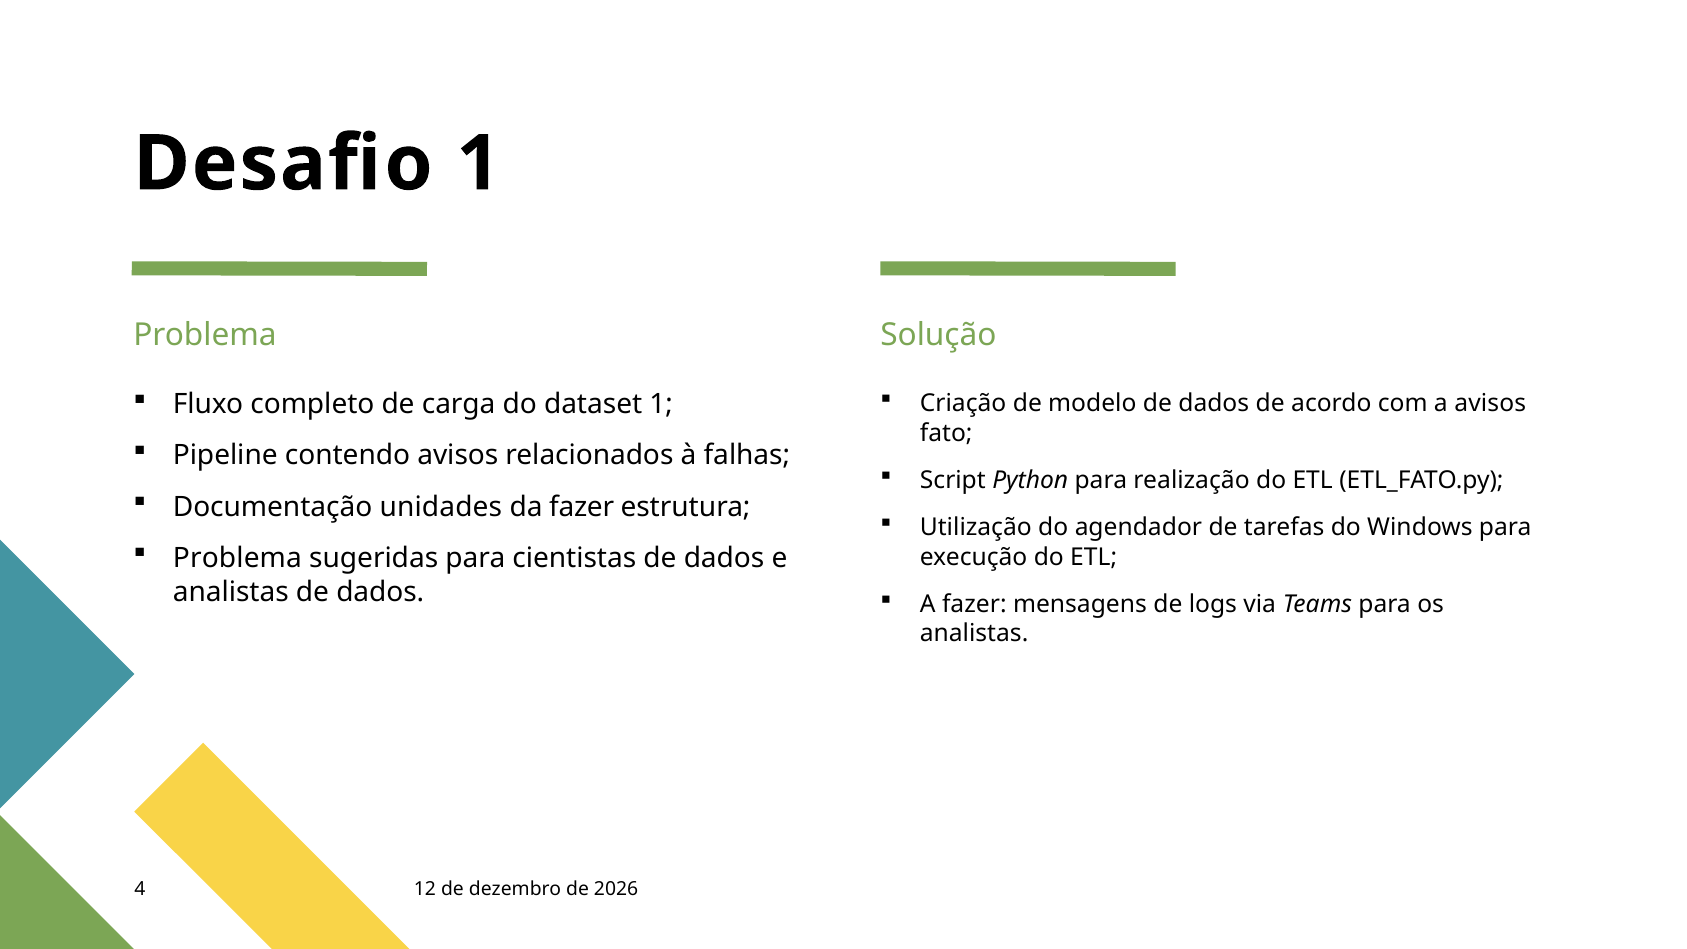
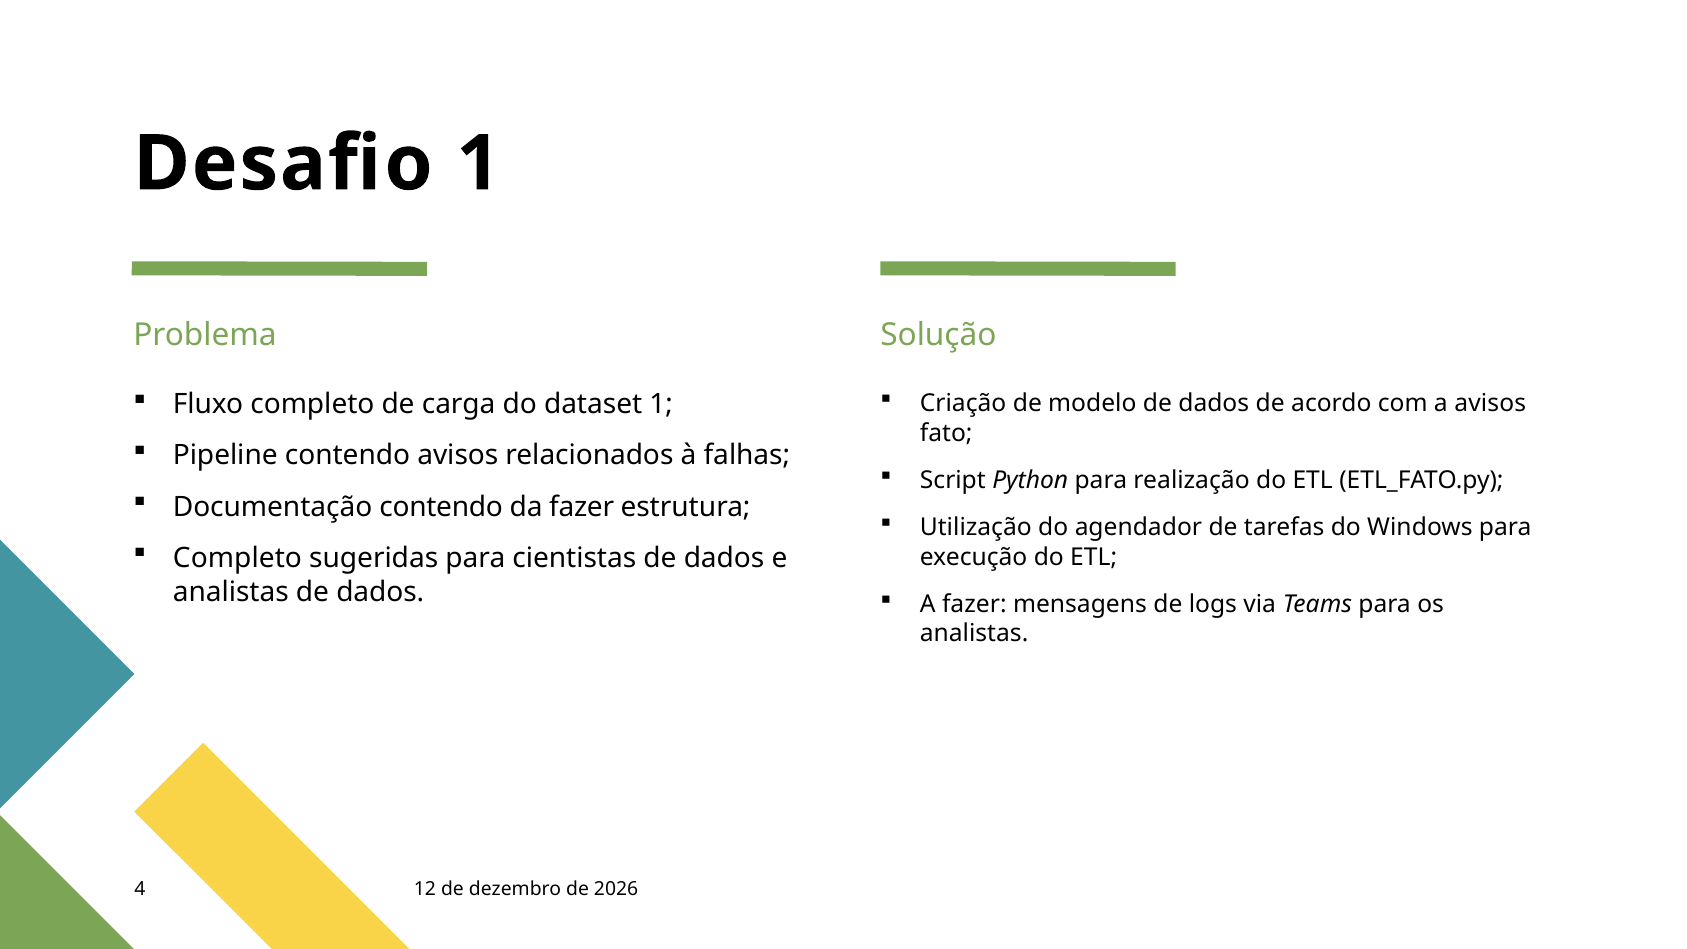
Documentação unidades: unidades -> contendo (441, 507)
Problema: Problema -> Completo (237, 558)
